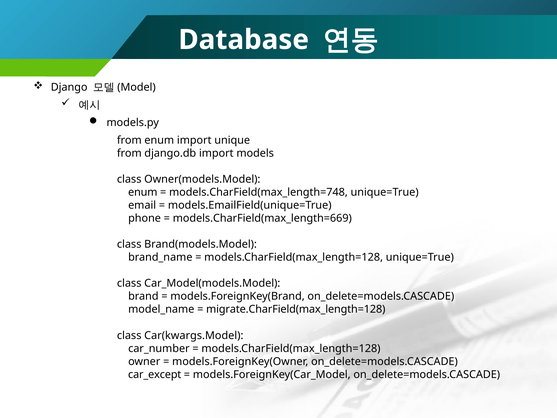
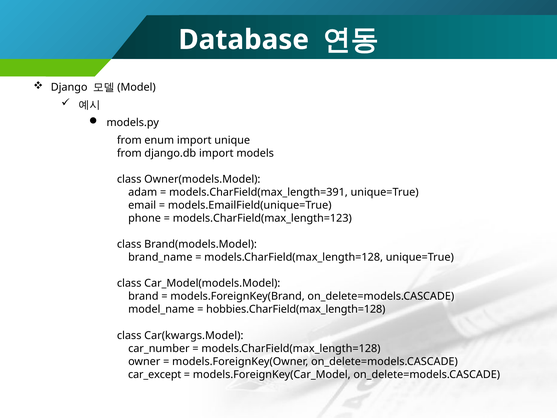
enum: enum -> adam (143, 192)
models.CharField(max_length=748: models.CharField(max_length=748 -> models.CharField(max_length=391 (258, 192)
models.CharField(max_length=669: models.CharField(max_length=669 -> models.CharField(max_length=123 (262, 218)
migrate.CharField(max_length=128: migrate.CharField(max_length=128 -> hobbies.CharField(max_length=128 (296, 309)
